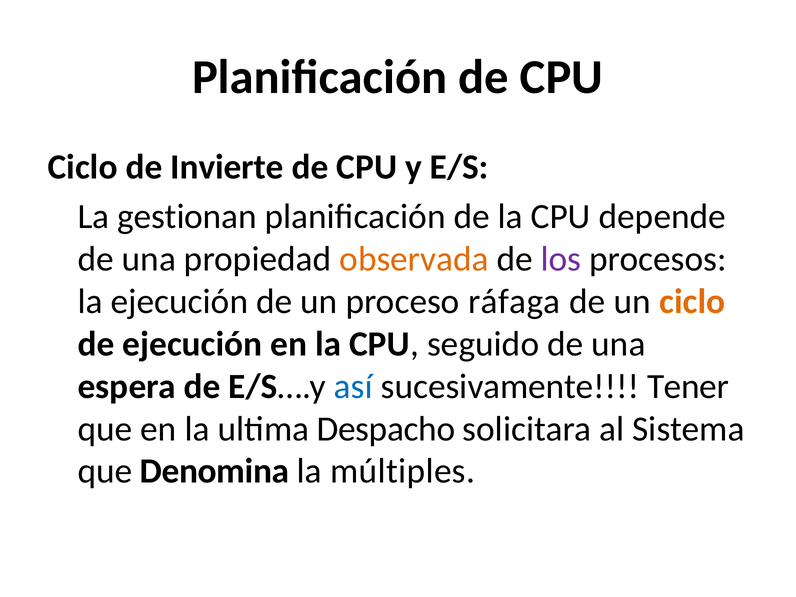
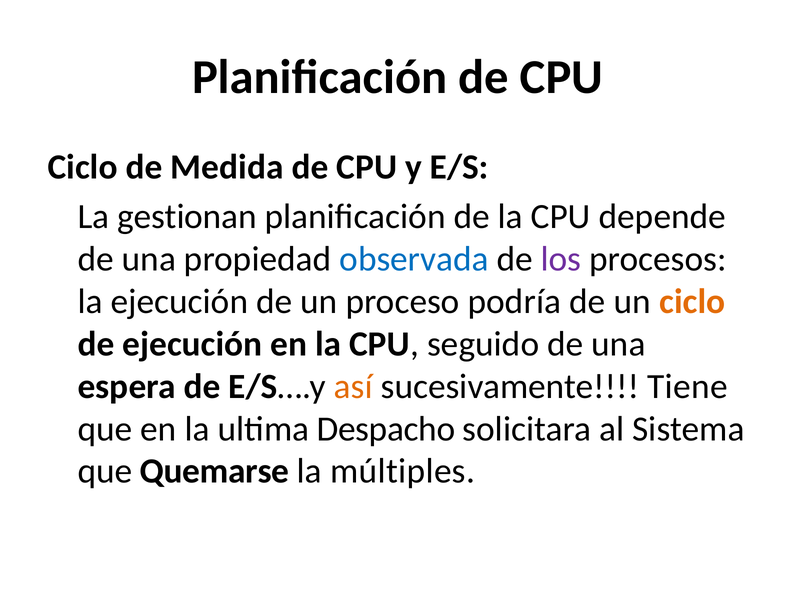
Invierte: Invierte -> Medida (227, 167)
observada colour: orange -> blue (414, 259)
ráfaga: ráfaga -> podría (514, 301)
así colour: blue -> orange (353, 386)
Tener: Tener -> Tiene (688, 386)
Denomina: Denomina -> Quemarse (215, 471)
